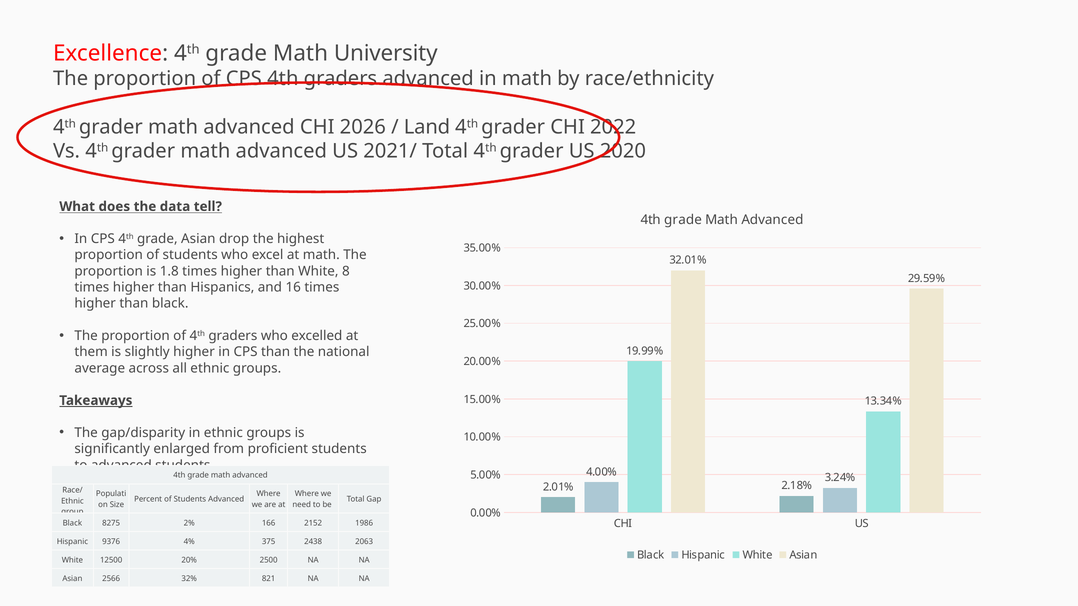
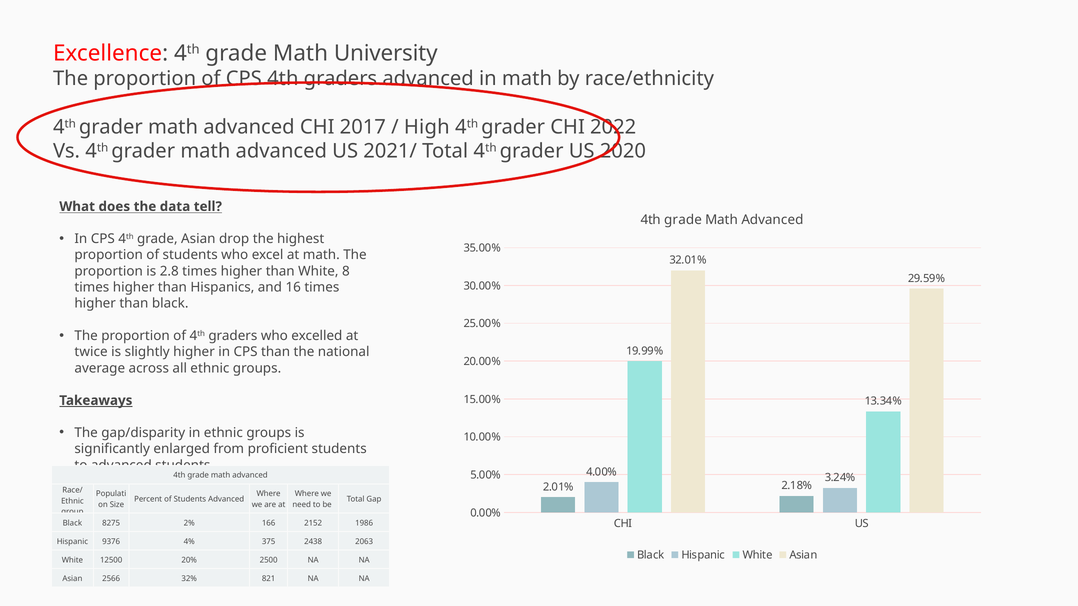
2026: 2026 -> 2017 (363, 127)
Land: Land -> High (427, 127)
1.8: 1.8 -> 2.8 (169, 271)
them: them -> twice (91, 352)
